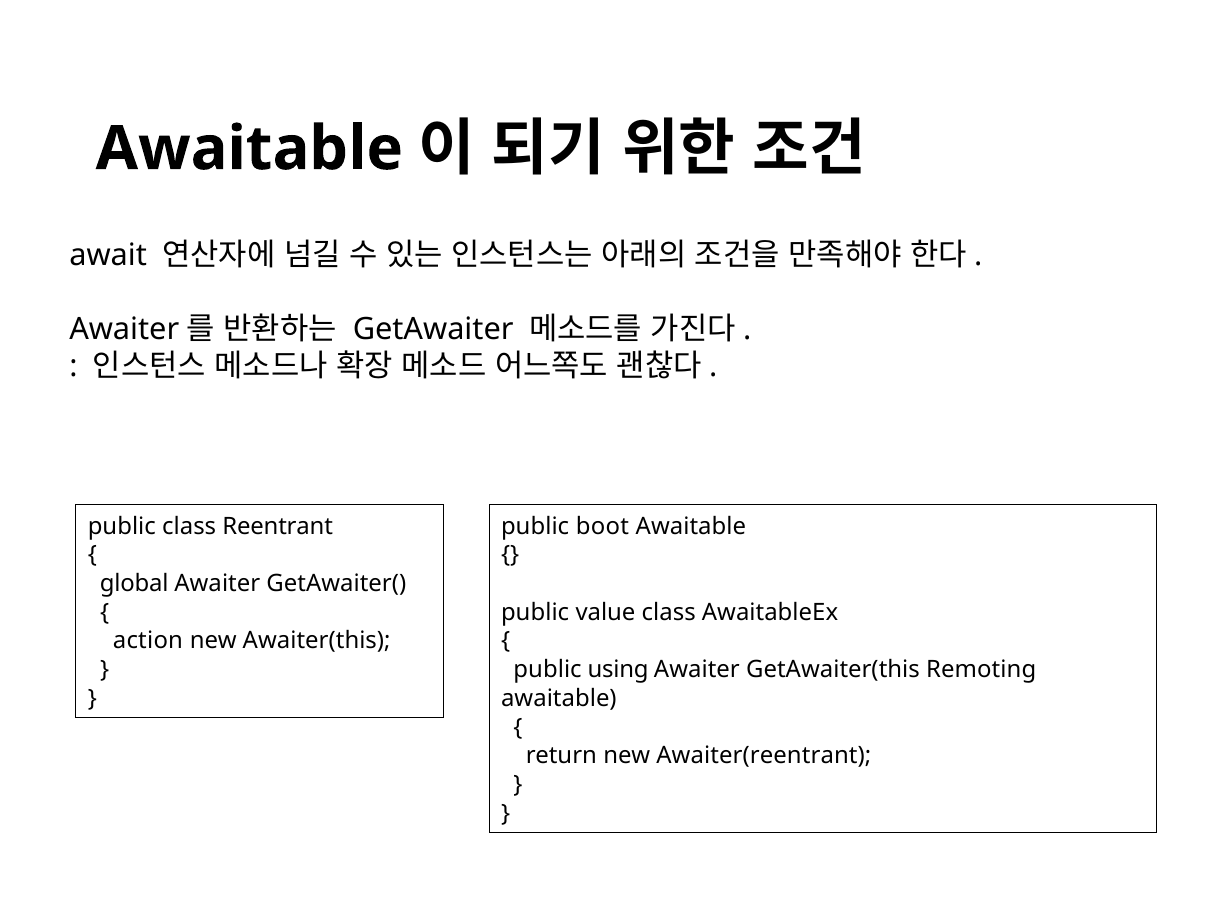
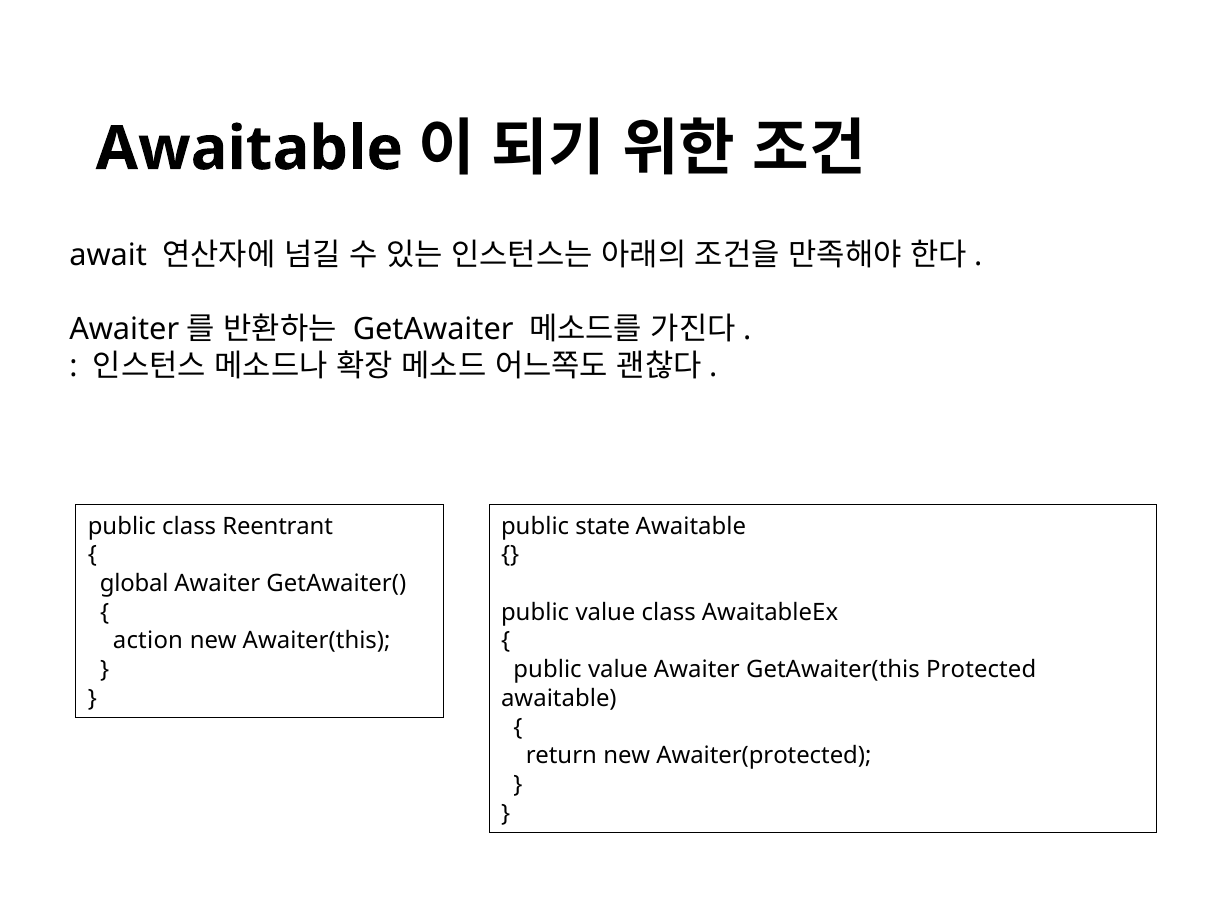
boot: boot -> state (603, 526)
using: using -> value (618, 669)
Remoting: Remoting -> Protected (981, 669)
Awaiter(reentrant: Awaiter(reentrant -> Awaiter(protected (764, 756)
